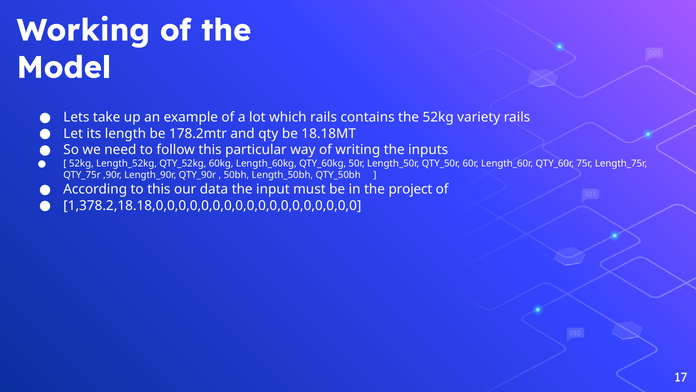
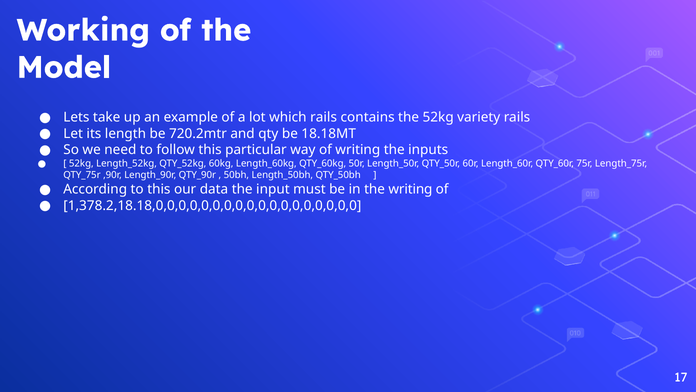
178.2mtr: 178.2mtr -> 720.2mtr (198, 133)
the project: project -> writing (410, 189)
